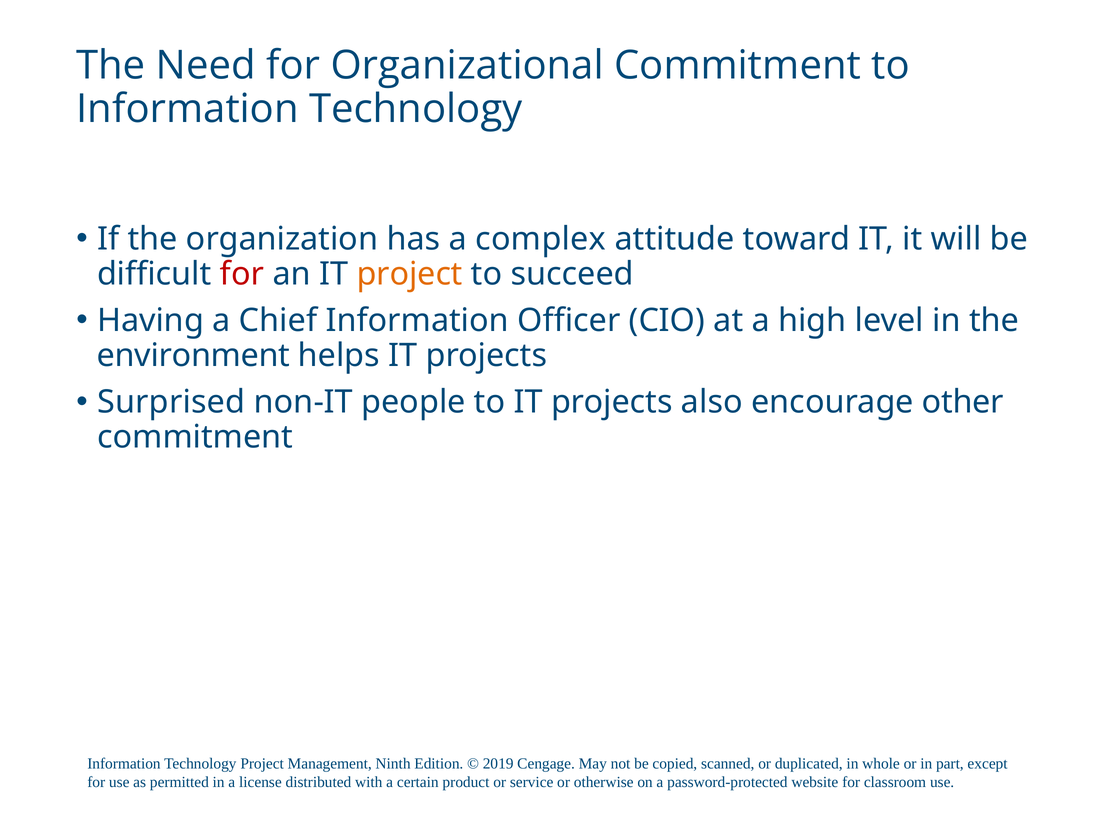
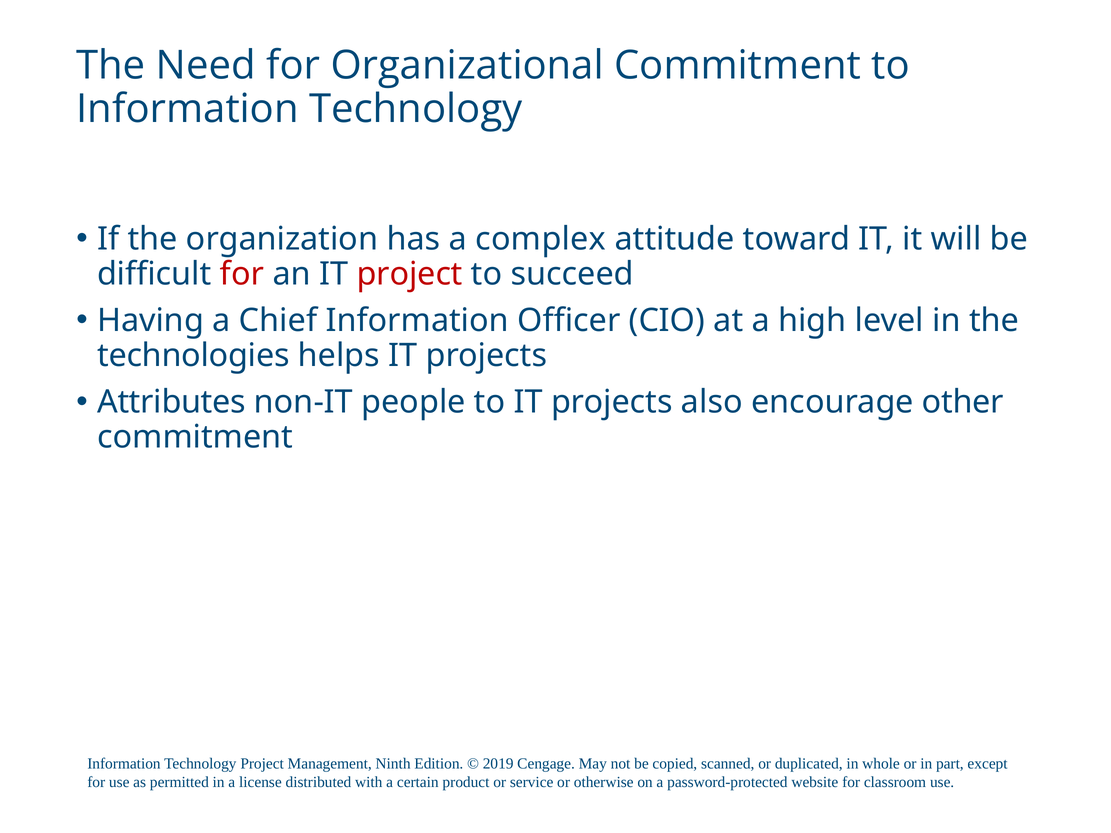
project colour: orange -> red (410, 274)
environment: environment -> technologies (193, 356)
Surprised: Surprised -> Attributes (171, 402)
